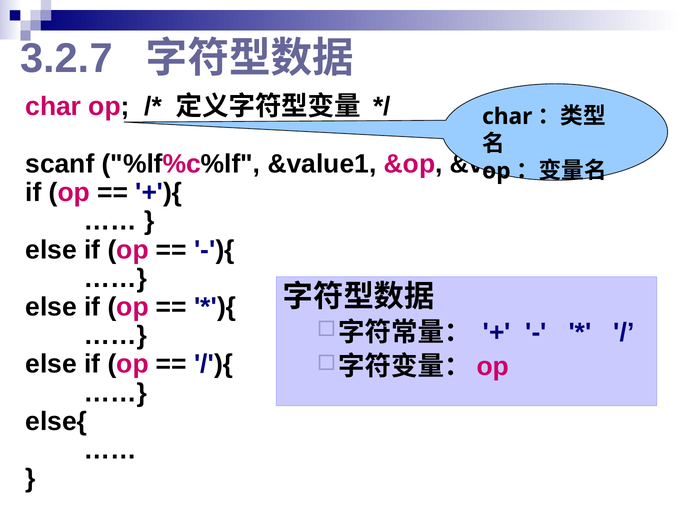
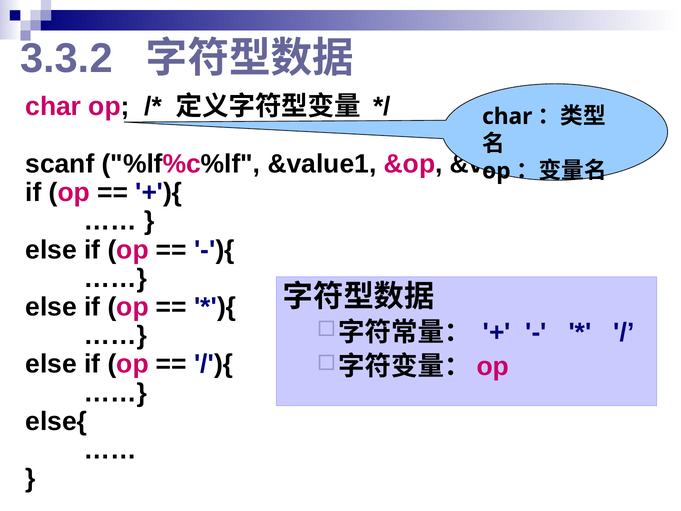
3.2.7: 3.2.7 -> 3.3.2 (66, 59)
